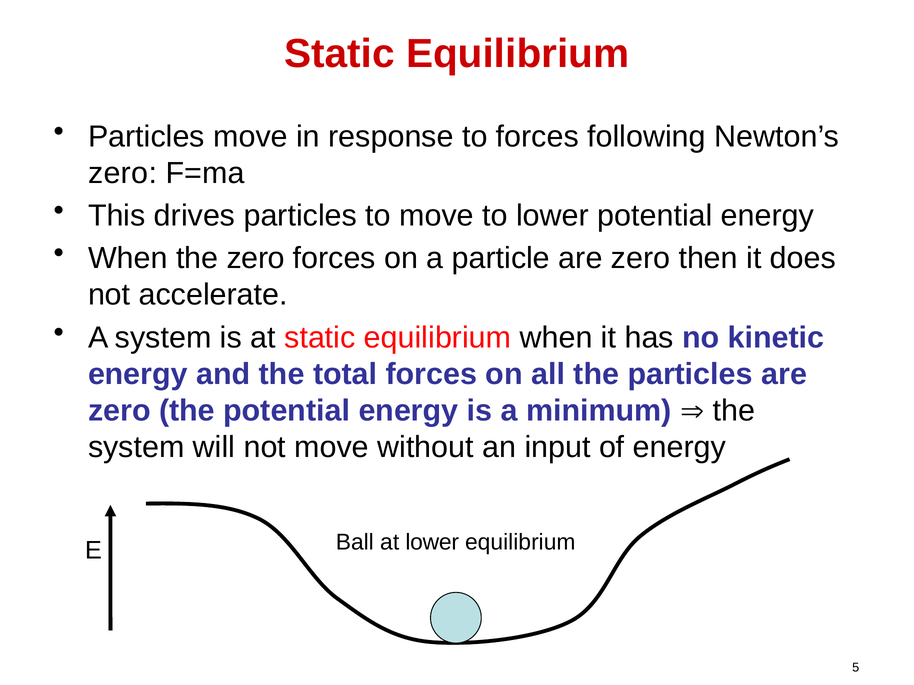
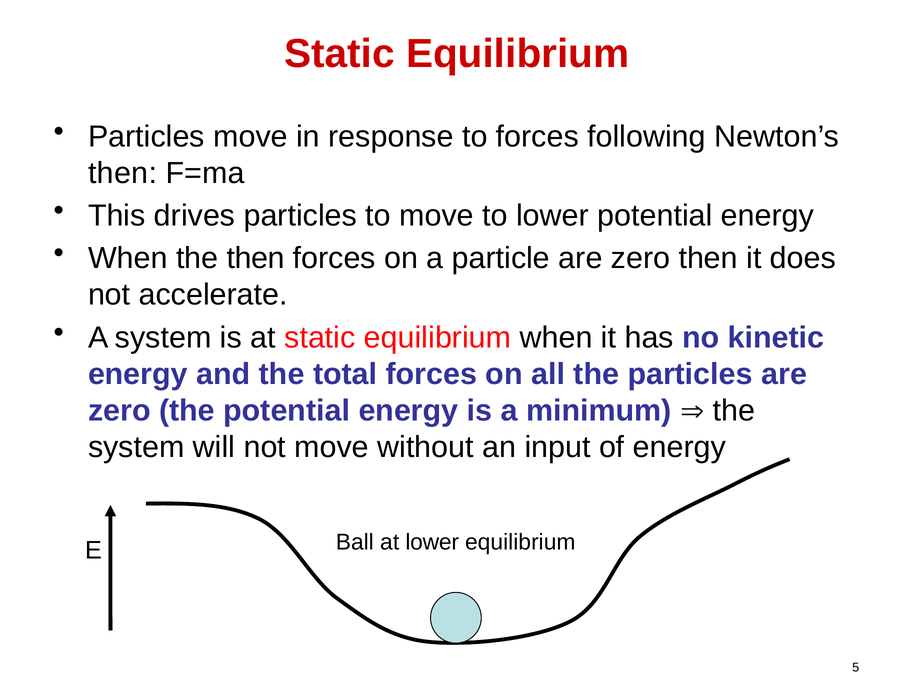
zero: zero -> then (123, 173)
the zero: zero -> then (256, 259)
